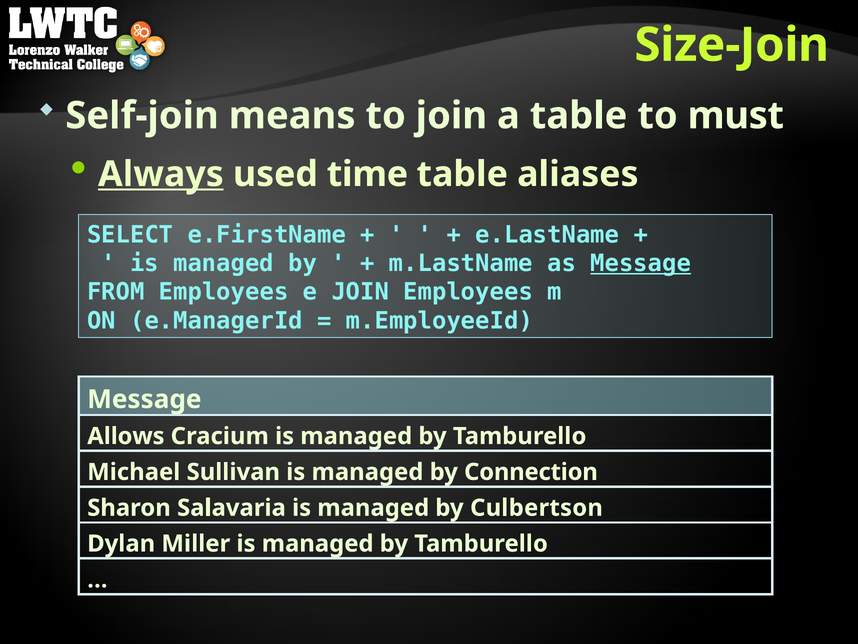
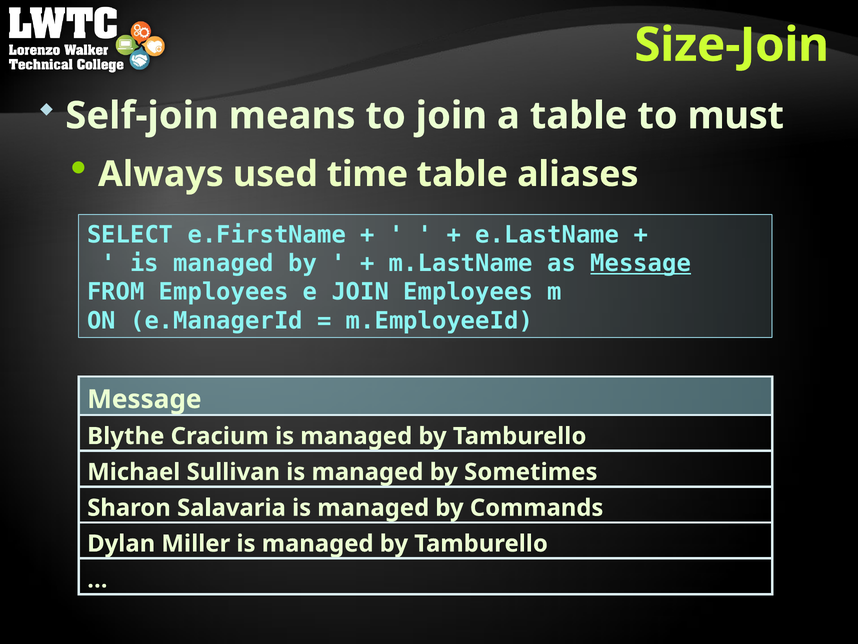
Always underline: present -> none (161, 174)
Allows: Allows -> Blythe (126, 436)
Connection: Connection -> Sometimes (531, 472)
Culbertson: Culbertson -> Commands (537, 508)
